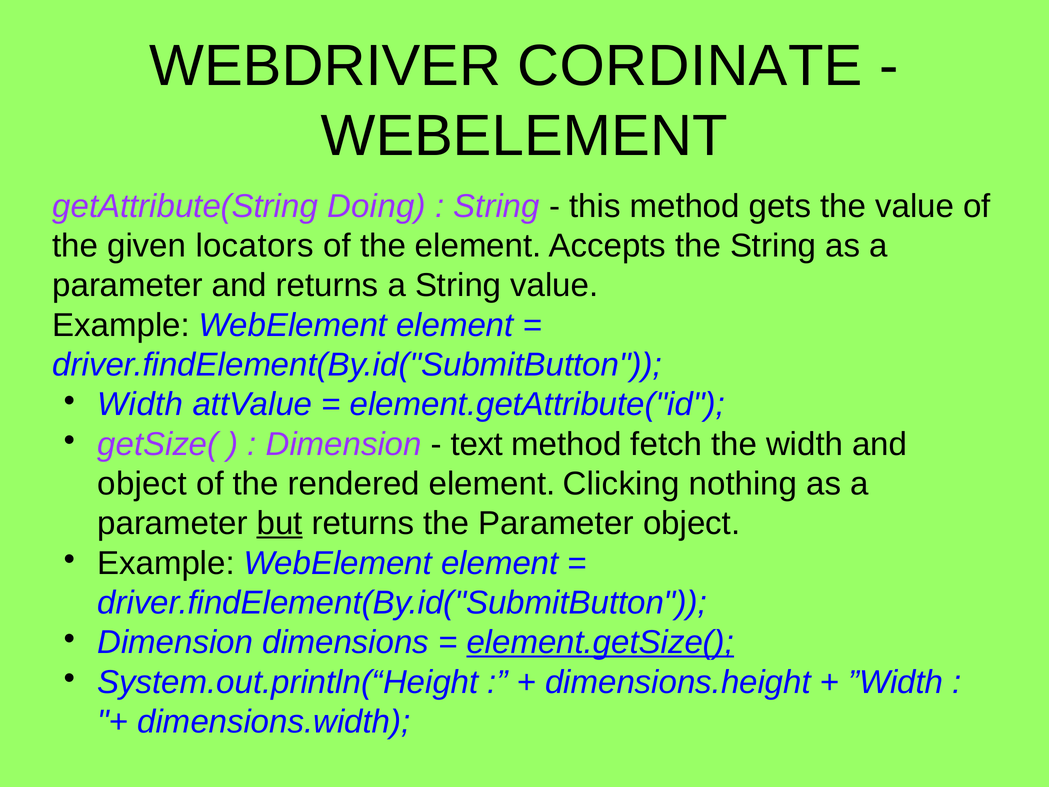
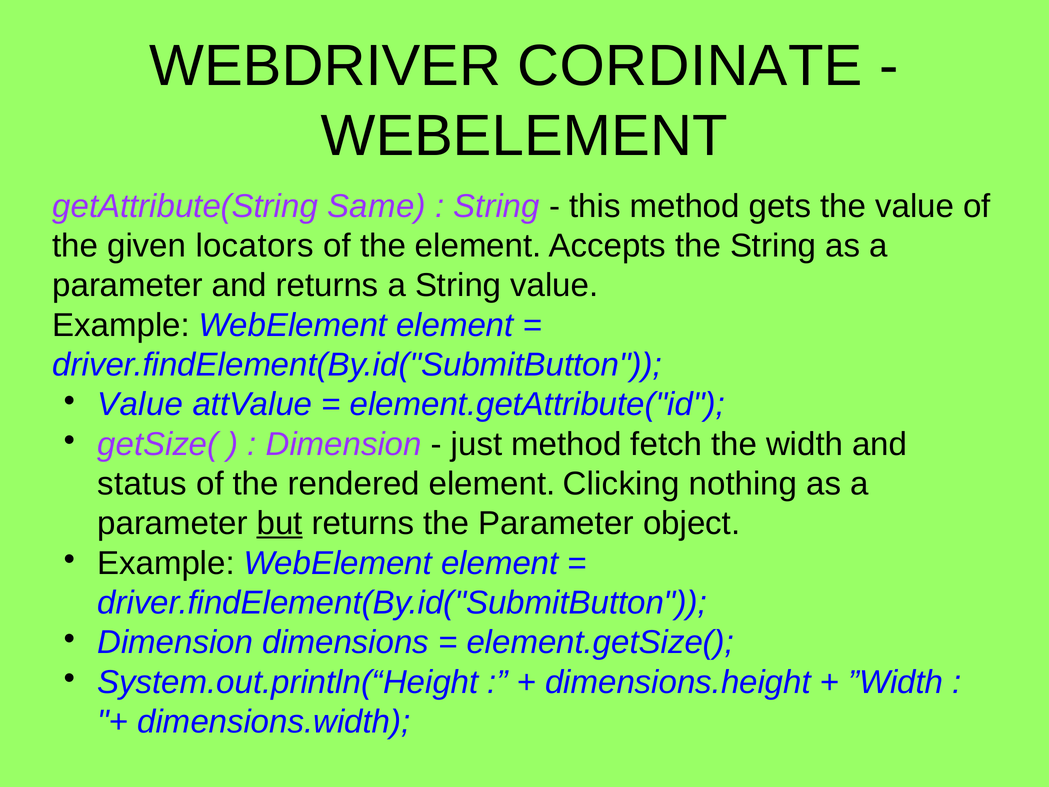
Doing: Doing -> Same (376, 206)
Width: Width -> Value (140, 404)
text: text -> just (477, 444)
object: object -> status (142, 484)
element.getSize( underline: present -> none (600, 642)
